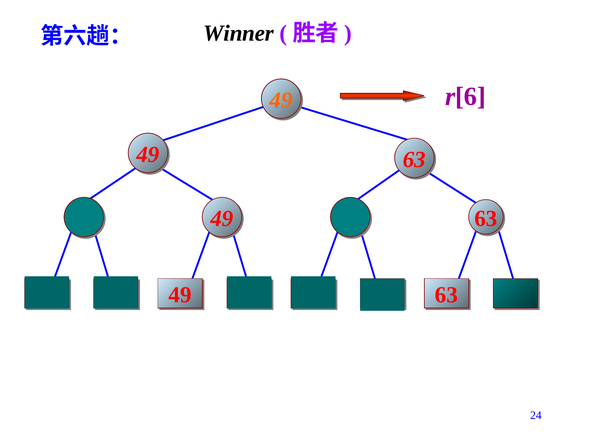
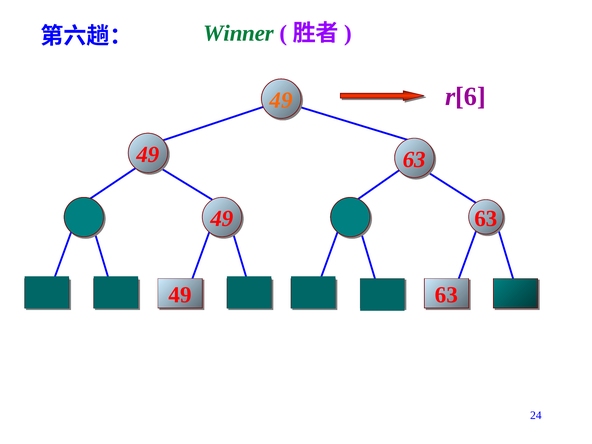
Winner colour: black -> green (239, 33)
